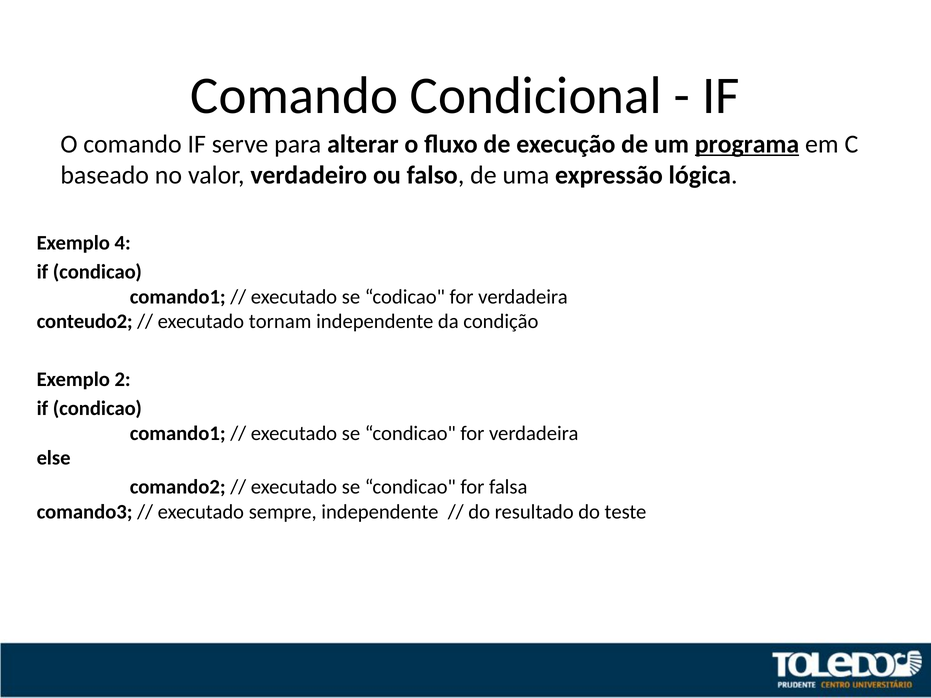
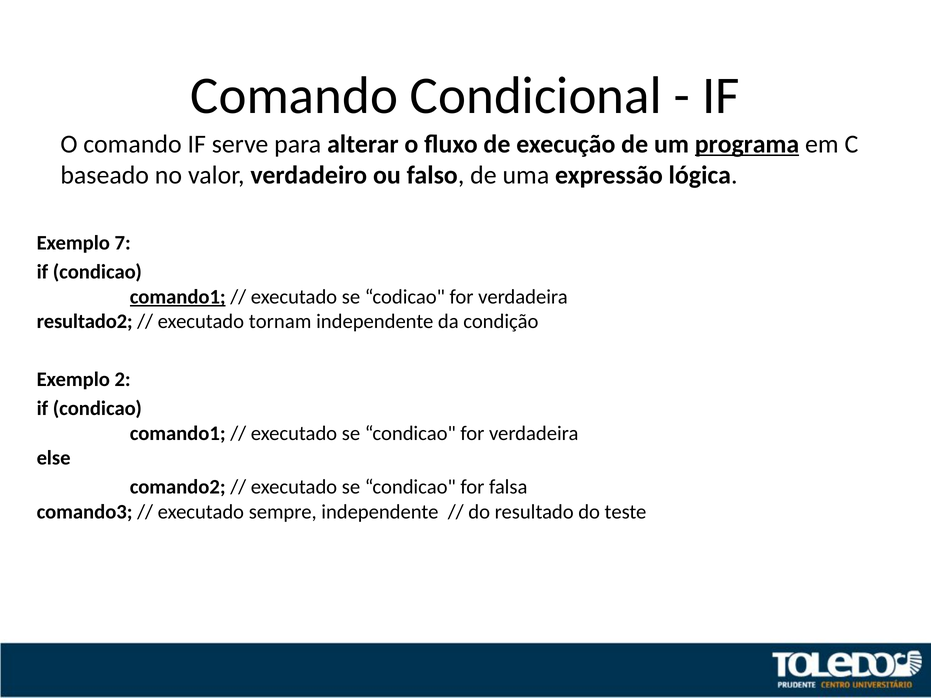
4: 4 -> 7 (123, 243)
comando1 underline: none -> present (178, 297)
conteudo2: conteudo2 -> resultado2 (85, 322)
